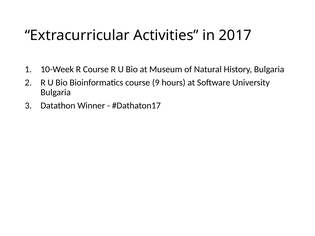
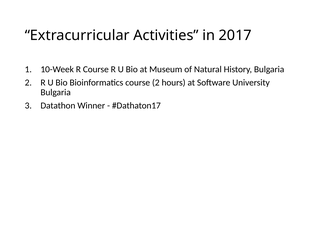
course 9: 9 -> 2 (156, 83)
